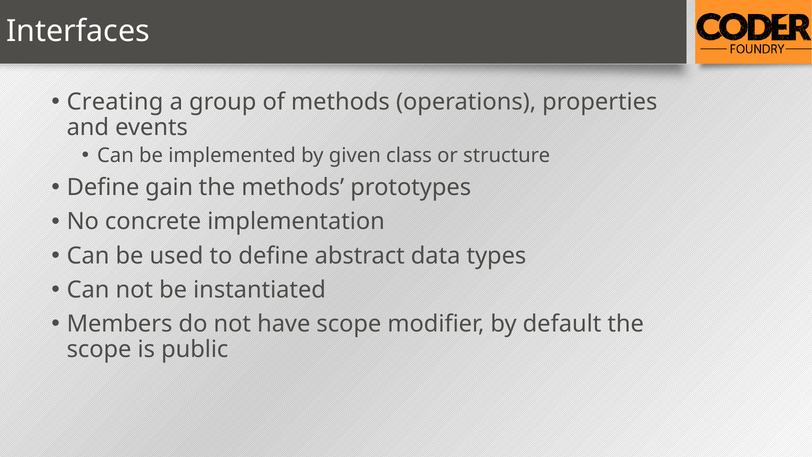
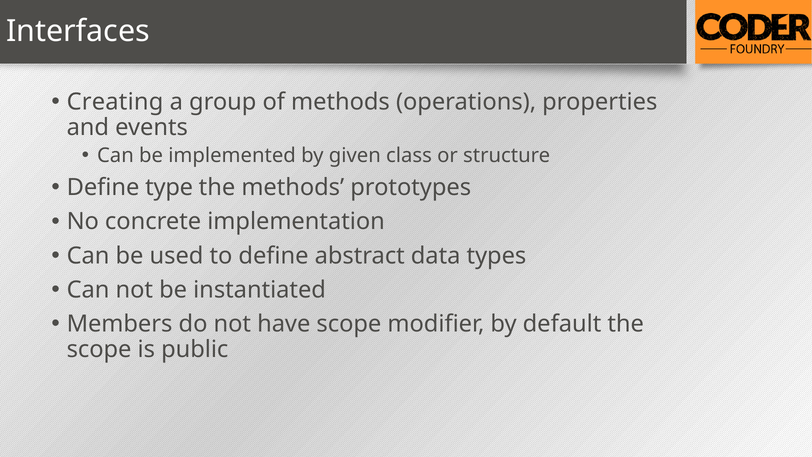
gain: gain -> type (169, 187)
